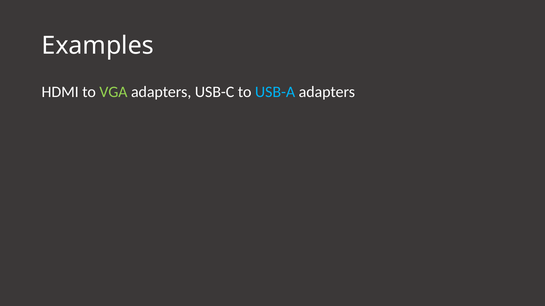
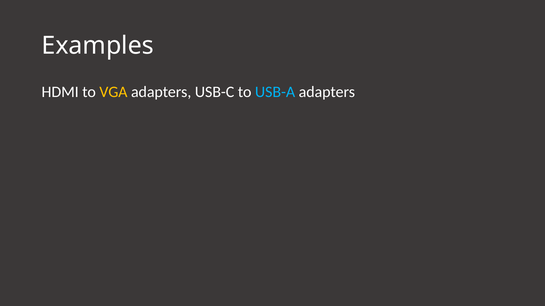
VGA colour: light green -> yellow (113, 92)
